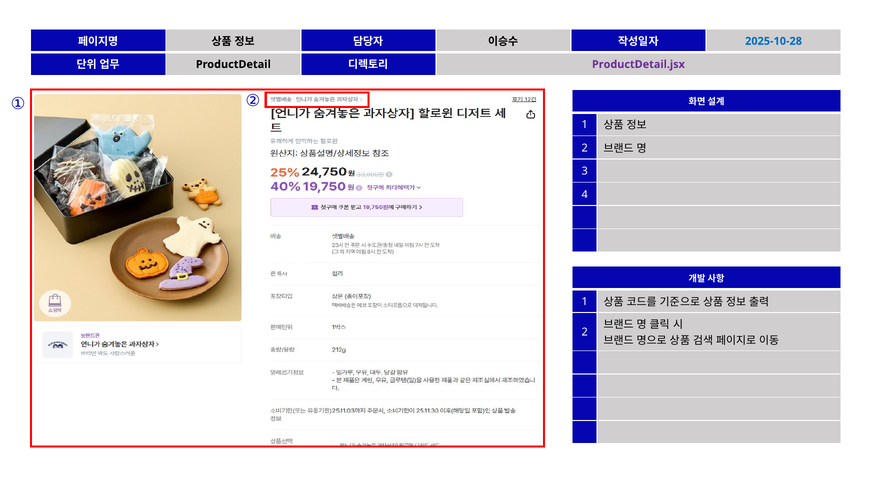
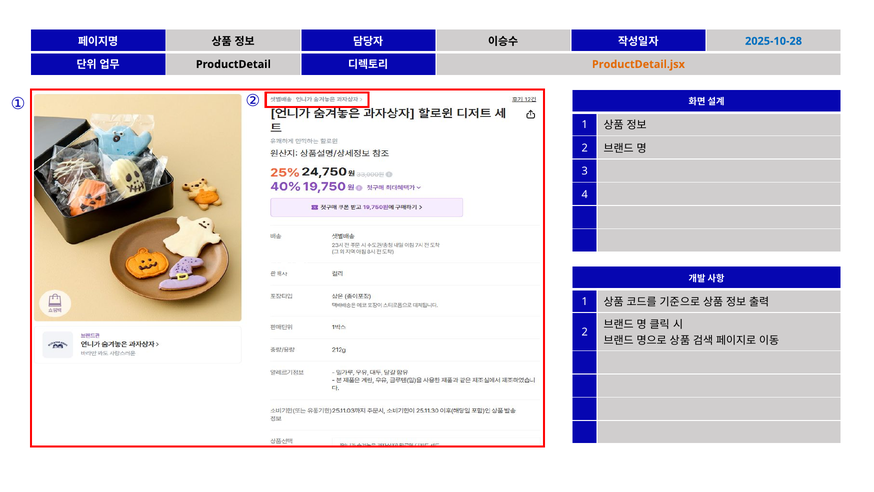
ProductDetail.jsx colour: purple -> orange (638, 64)
